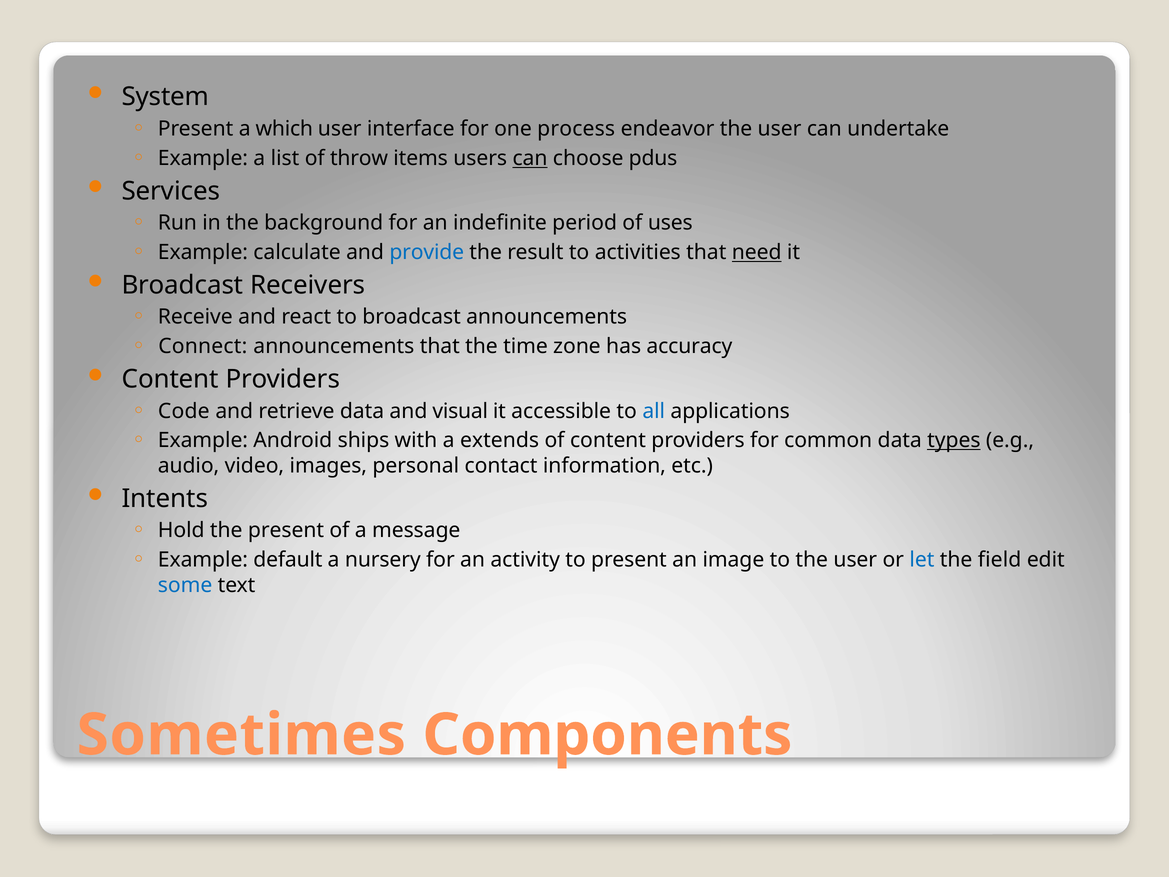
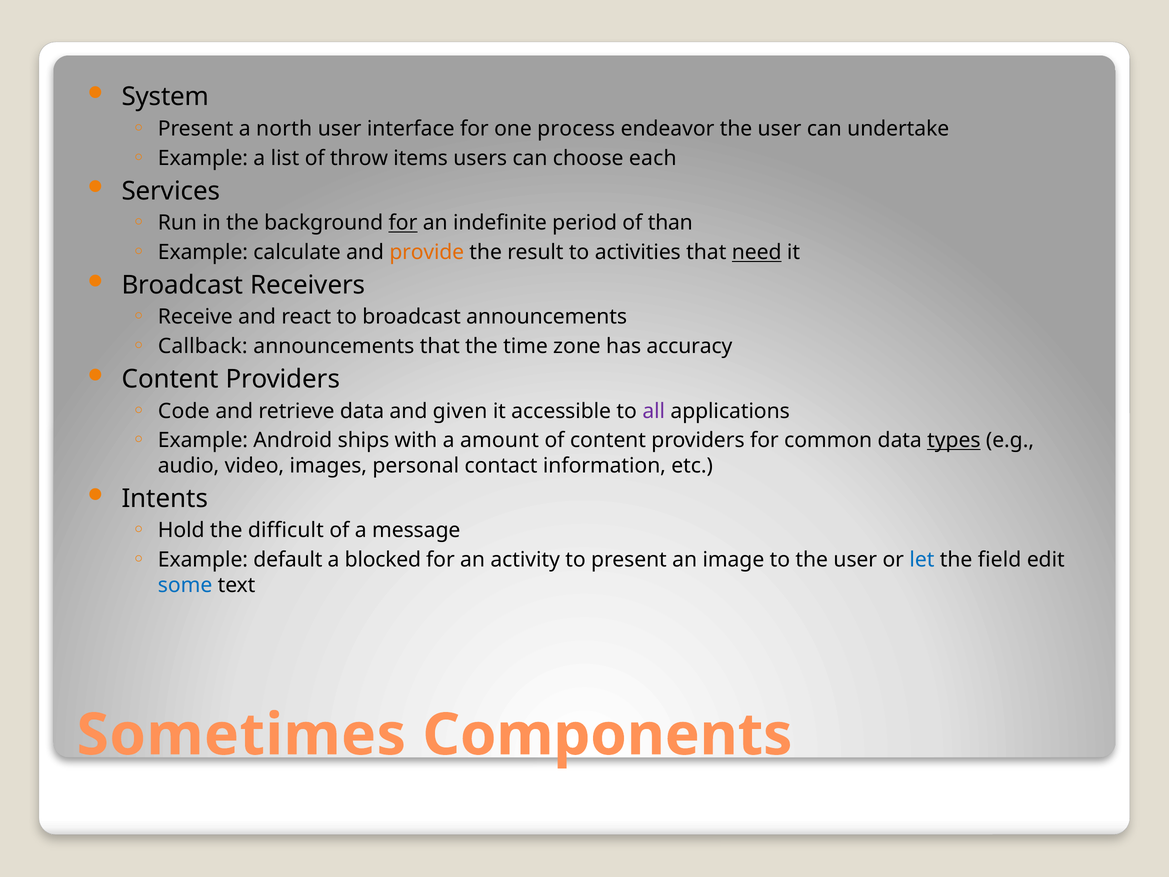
which: which -> north (284, 129)
can underline: present -> none (530, 158)
pdus: pdus -> each (653, 158)
for underline: none -> present (403, 223)
uses: uses -> than (670, 223)
provide colour: blue -> orange (427, 252)
Connect: Connect -> Callback (203, 346)
visual: visual -> given (460, 411)
all colour: blue -> purple (654, 411)
extends: extends -> amount (499, 440)
the present: present -> difficult (286, 530)
nursery: nursery -> blocked (383, 560)
